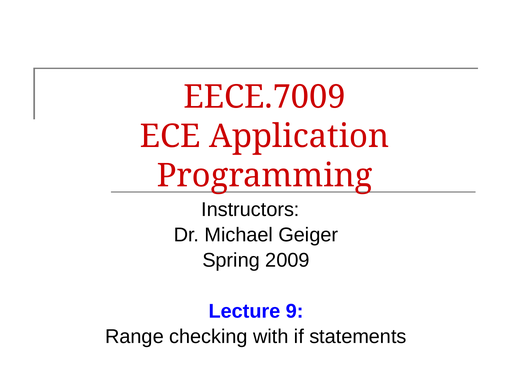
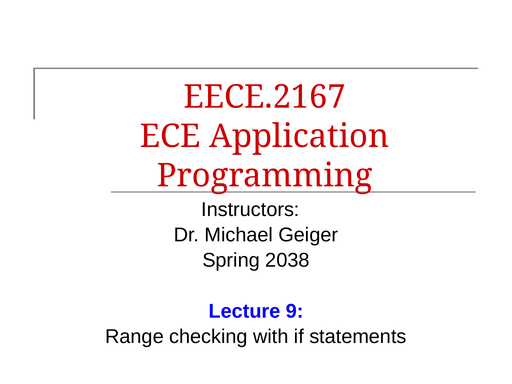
EECE.7009: EECE.7009 -> EECE.2167 (265, 97)
2009: 2009 -> 2038 (287, 260)
